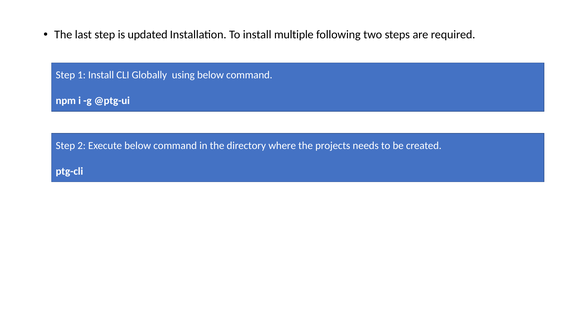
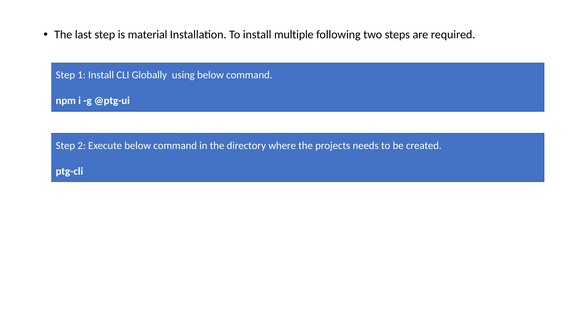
updated: updated -> material (148, 35)
